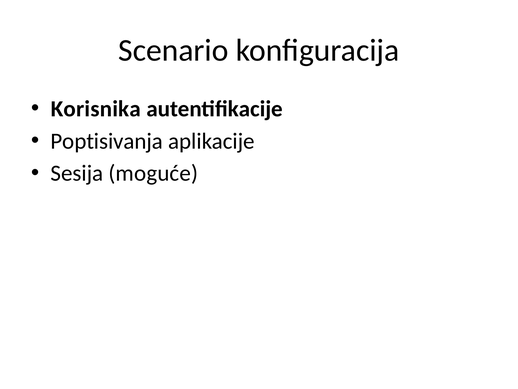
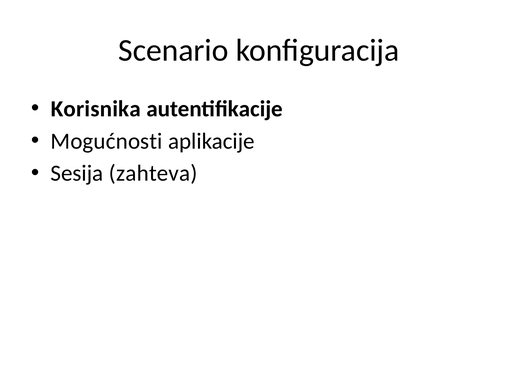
Poptisivanja: Poptisivanja -> Mogućnosti (107, 141)
moguće: moguće -> zahteva (153, 173)
